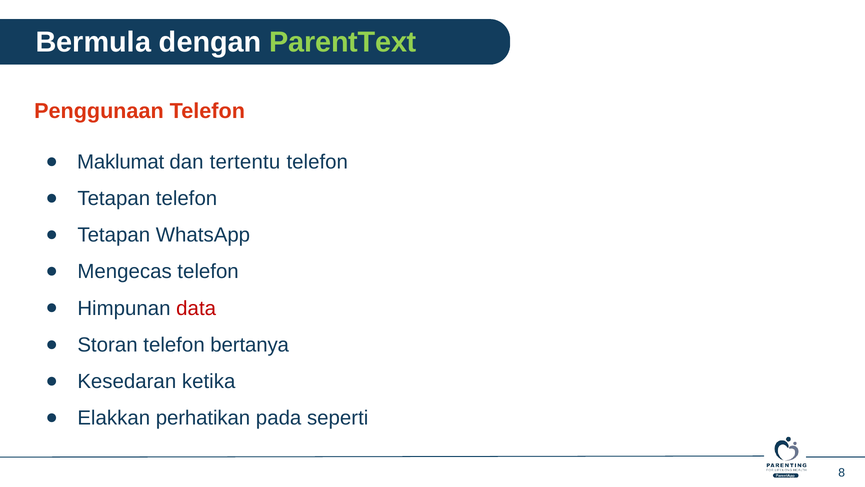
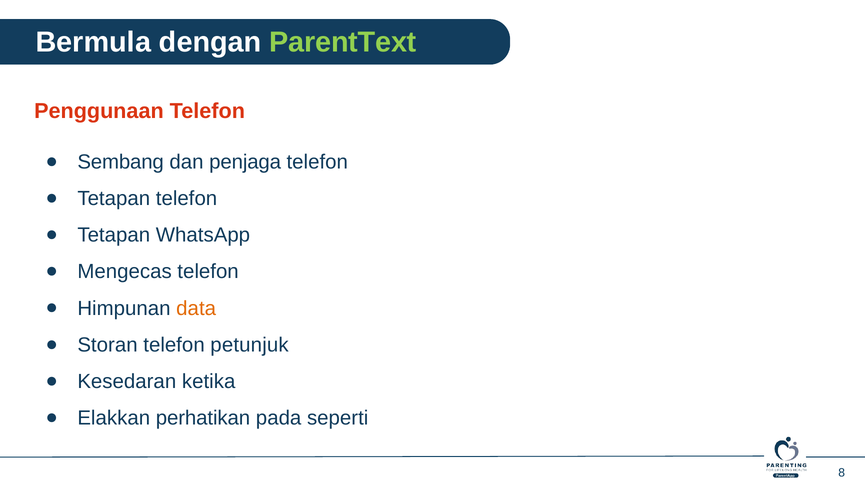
Maklumat: Maklumat -> Sembang (121, 162)
tertentu: tertentu -> penjaga (245, 162)
data colour: red -> orange (196, 308)
bertanya: bertanya -> petunjuk (250, 345)
